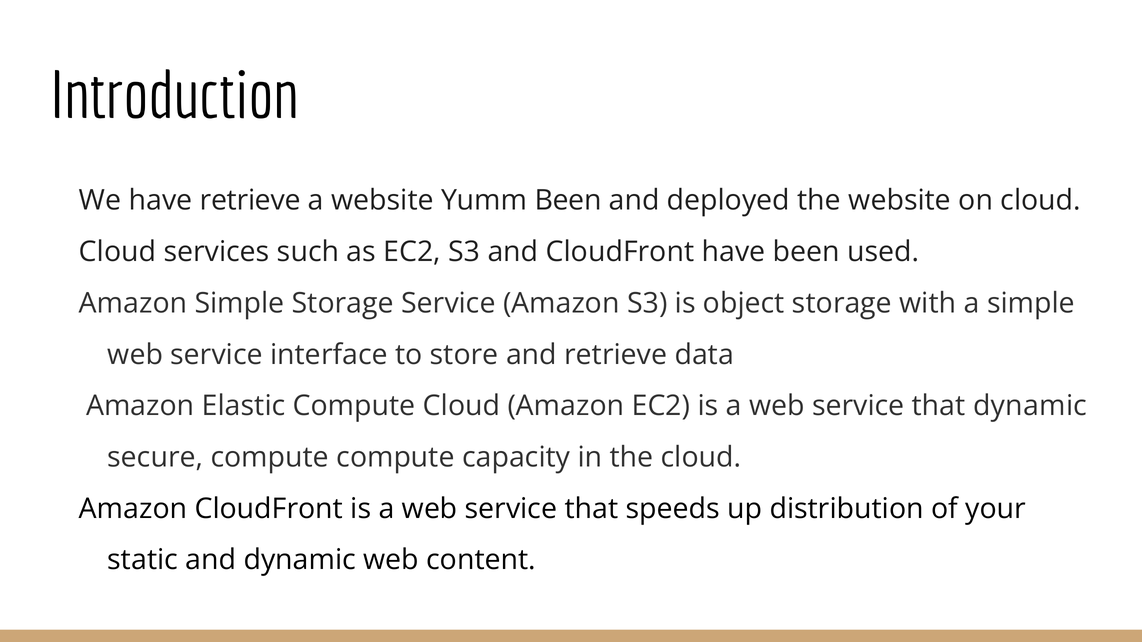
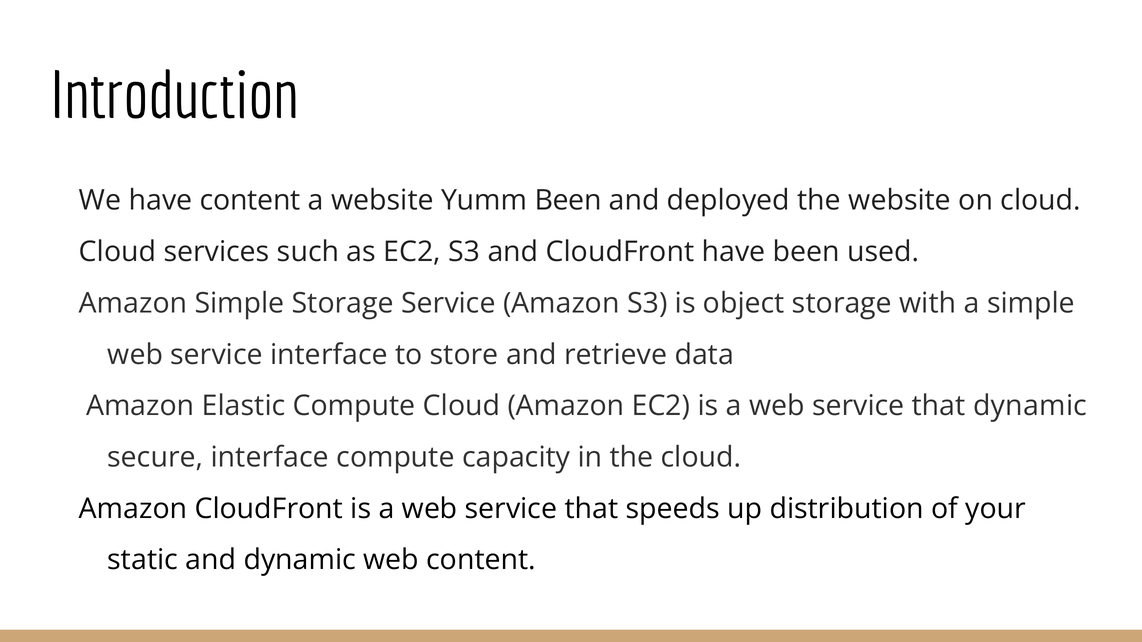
have retrieve: retrieve -> content (250, 201)
secure compute: compute -> interface (270, 458)
